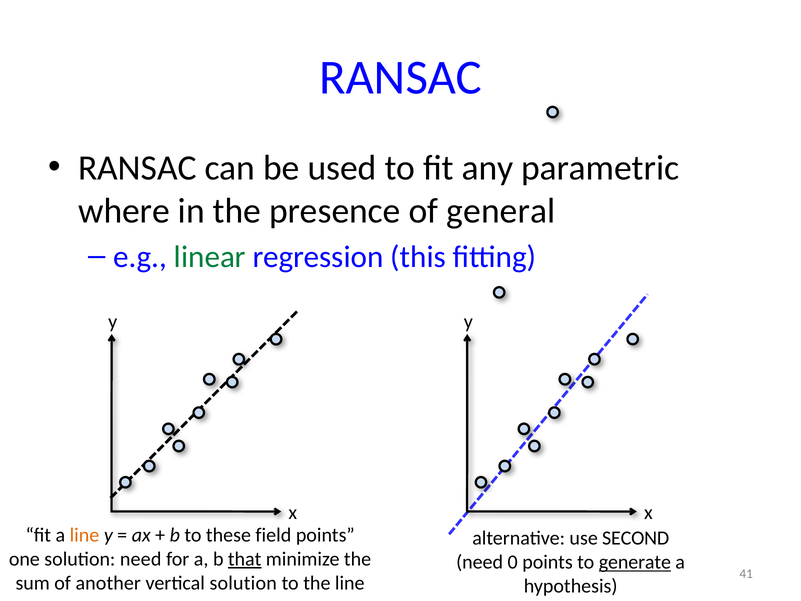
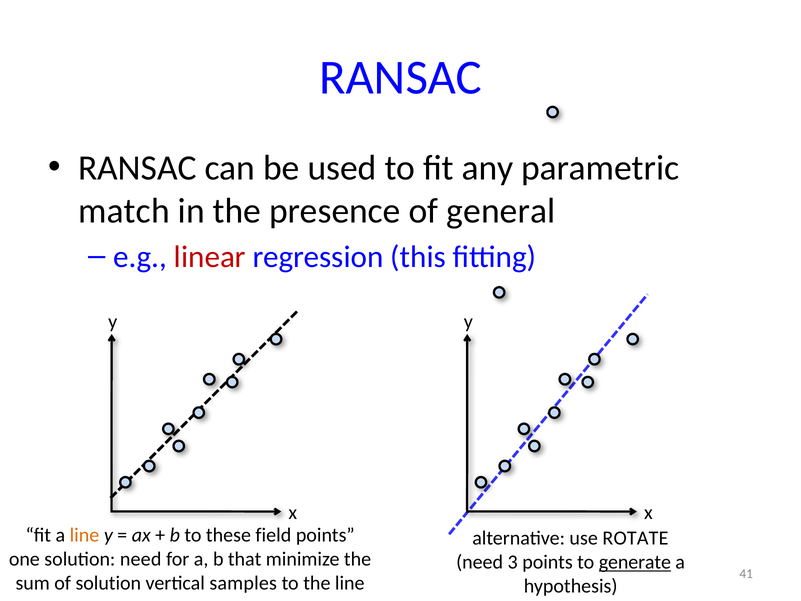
where: where -> match (124, 211)
linear colour: green -> red (210, 257)
SECOND: SECOND -> ROTATE (635, 538)
that underline: present -> none (245, 559)
0: 0 -> 3 (513, 562)
of another: another -> solution (108, 583)
vertical solution: solution -> samples (243, 583)
